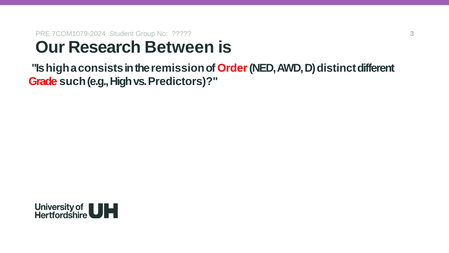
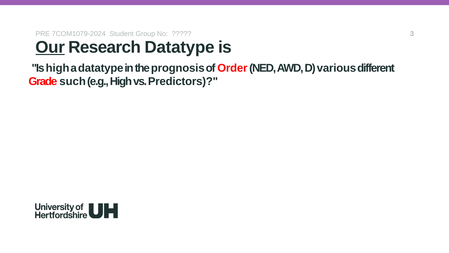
Our underline: none -> present (50, 47)
Research Between: Between -> Datatype (180, 47)
a consists: consists -> datatype (101, 68)
remission: remission -> prognosis (178, 68)
distinct: distinct -> various (336, 68)
